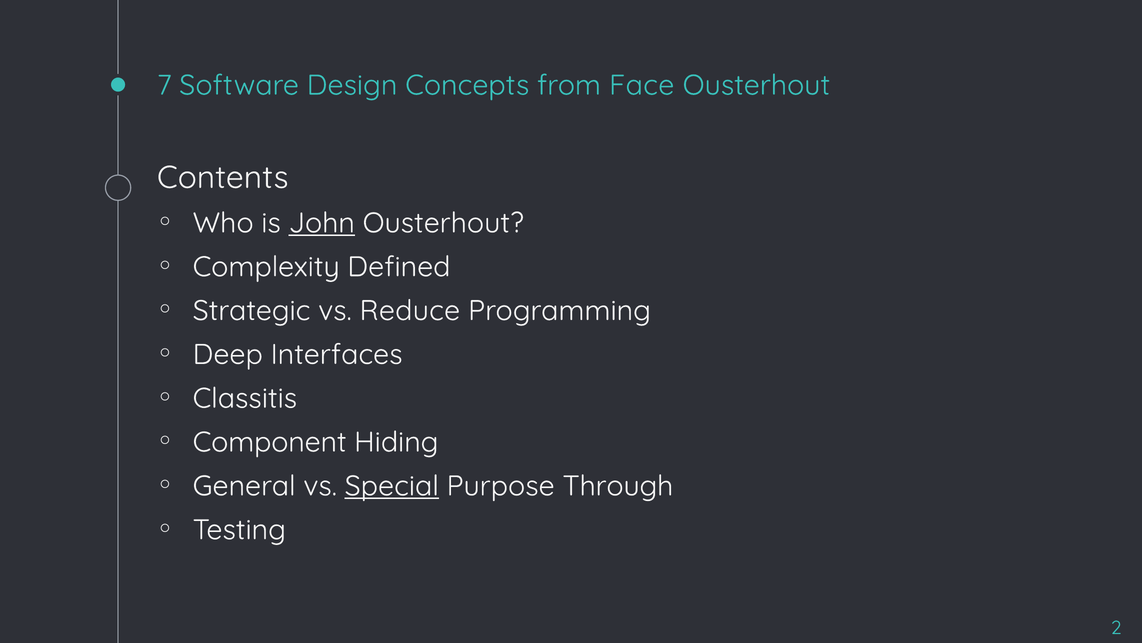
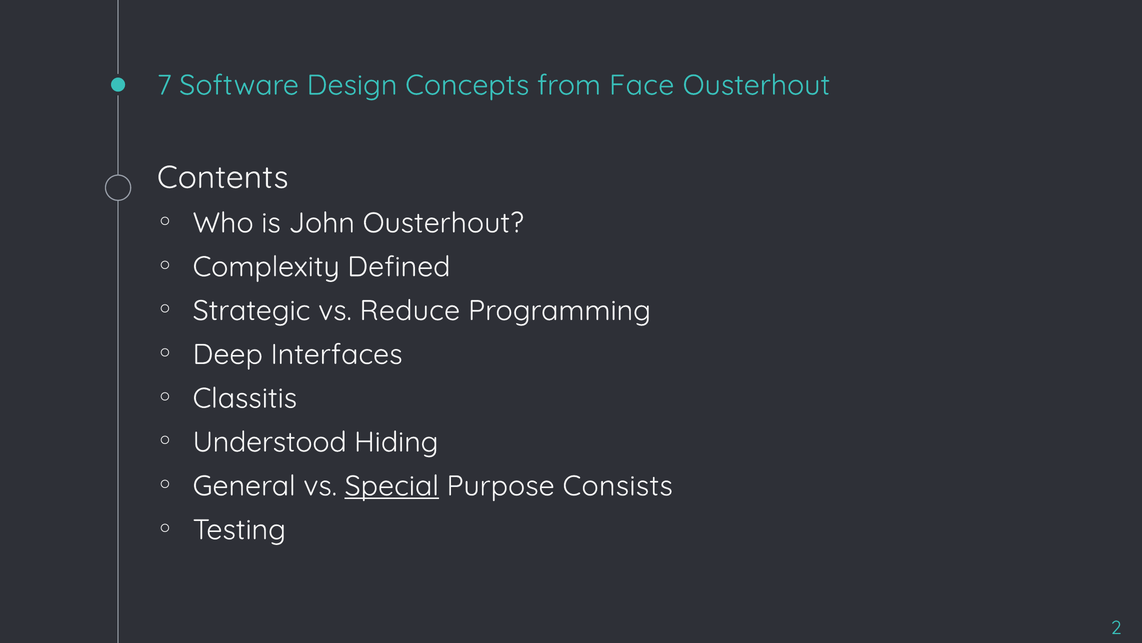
John underline: present -> none (322, 223)
Component: Component -> Understood (270, 442)
Through: Through -> Consists (618, 486)
